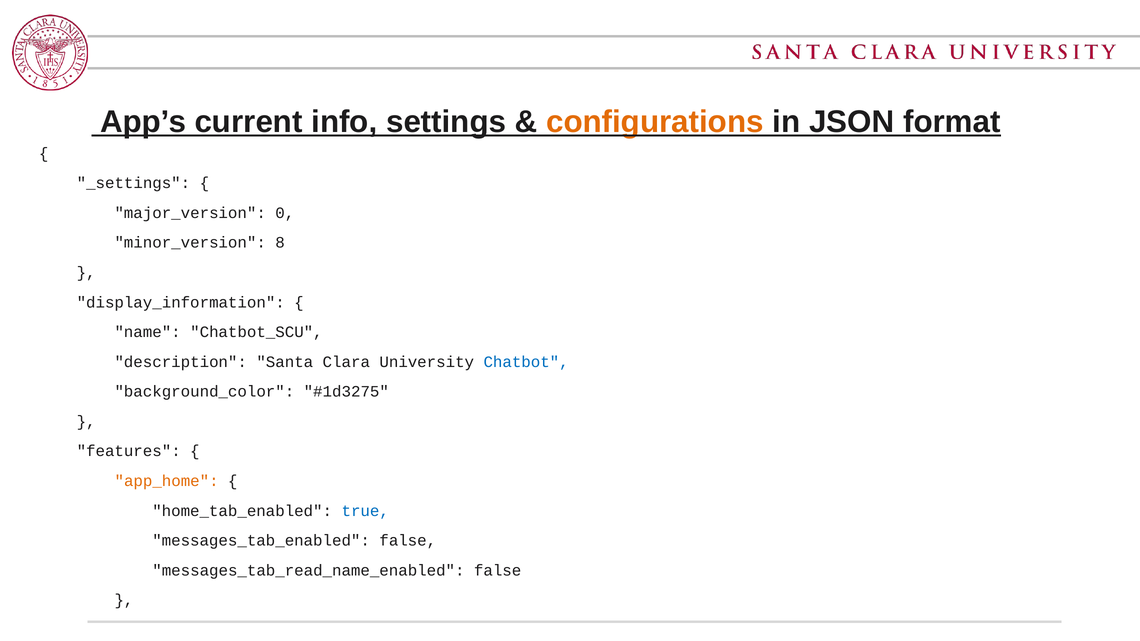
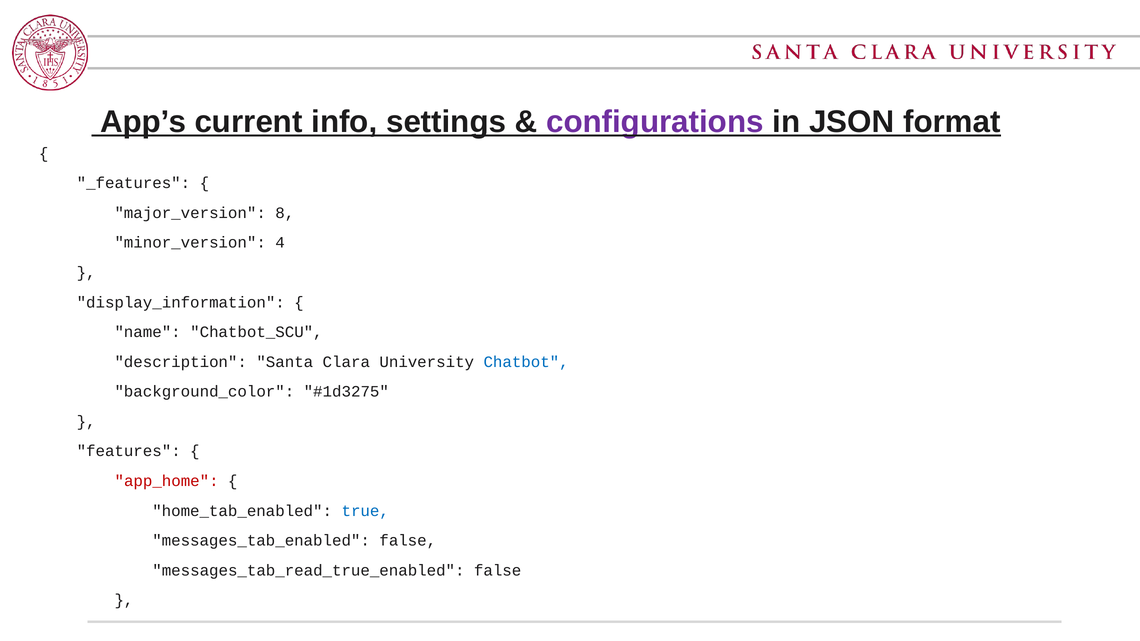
configurations colour: orange -> purple (655, 122)
_settings: _settings -> _features (133, 183)
0: 0 -> 8 (285, 213)
8: 8 -> 4 (280, 243)
app_home colour: orange -> red (167, 481)
messages_tab_read_name_enabled: messages_tab_read_name_enabled -> messages_tab_read_true_enabled (308, 571)
